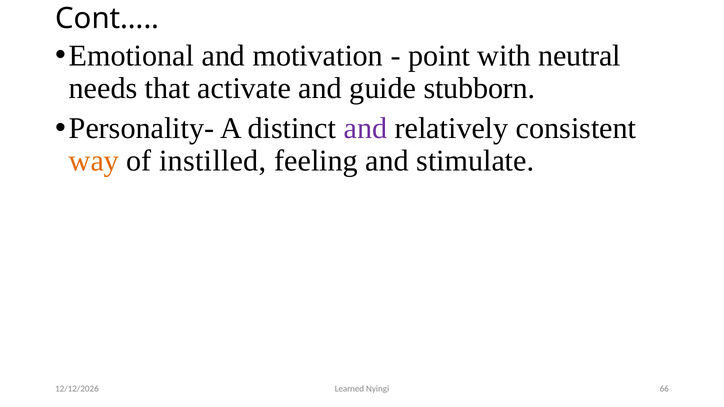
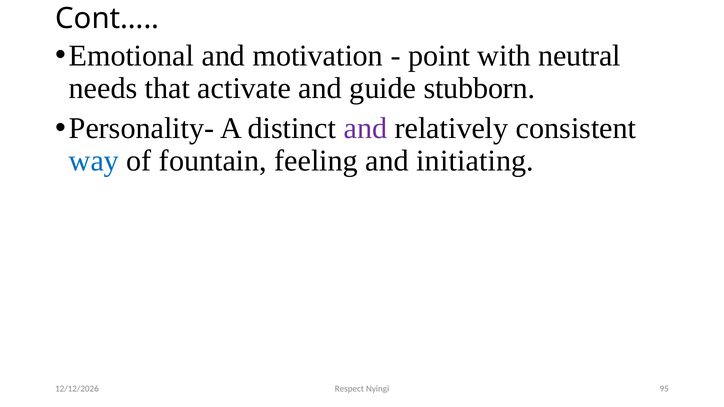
way colour: orange -> blue (94, 161)
instilled: instilled -> fountain (213, 161)
stimulate: stimulate -> initiating (475, 161)
Learned: Learned -> Respect (349, 389)
66: 66 -> 95 (664, 389)
